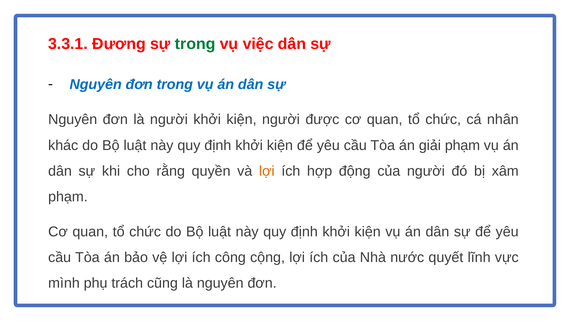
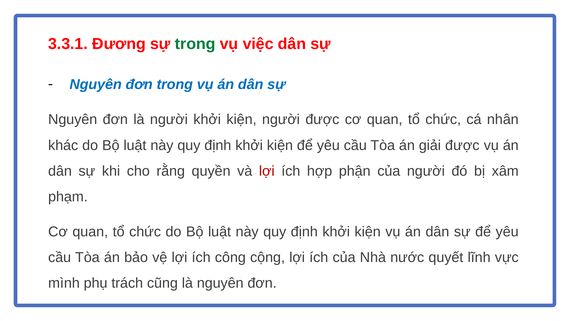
giải phạm: phạm -> được (462, 145)
lợi colour: orange -> red (267, 171)
động: động -> phận (355, 171)
